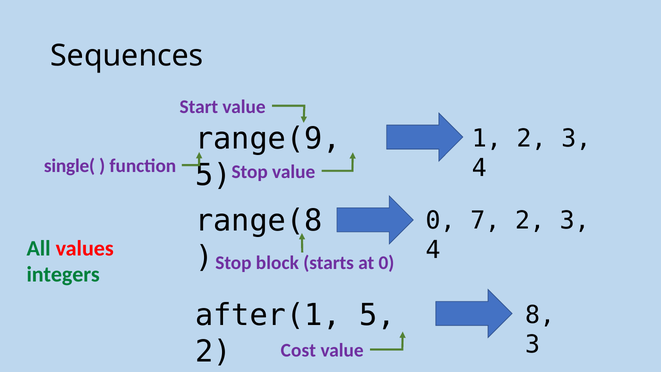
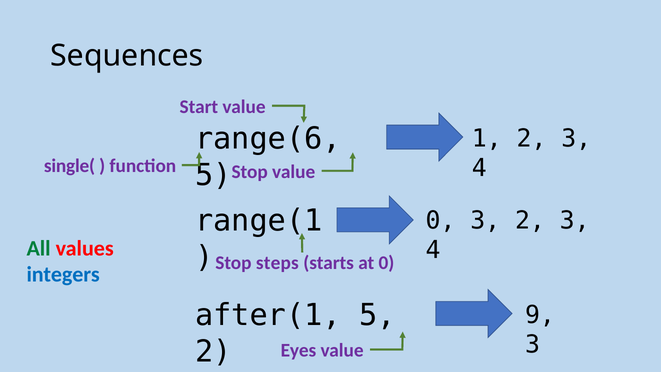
range(9: range(9 -> range(6 (268, 139)
range(8: range(8 -> range(1 (259, 221)
0 7: 7 -> 3 (485, 220)
block: block -> steps (277, 263)
integers colour: green -> blue (63, 275)
8: 8 -> 9 (540, 315)
Cost: Cost -> Eyes (298, 350)
